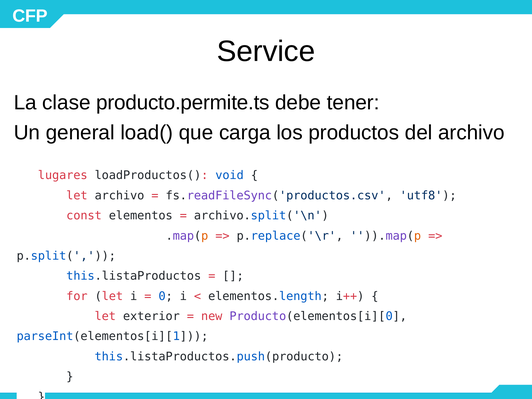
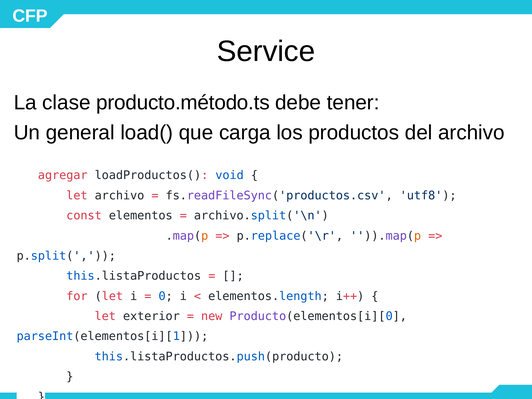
producto.permite.ts: producto.permite.ts -> producto.método.ts (183, 103)
lugares: lugares -> agregar (63, 175)
